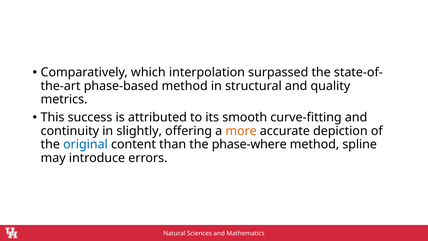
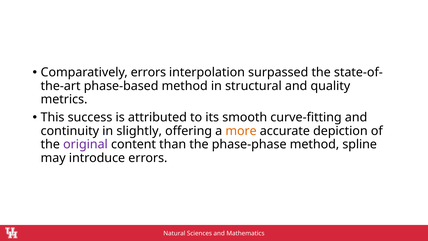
Comparatively which: which -> errors (148, 72)
original colour: blue -> purple (85, 144)
phase-where: phase-where -> phase-phase (249, 144)
